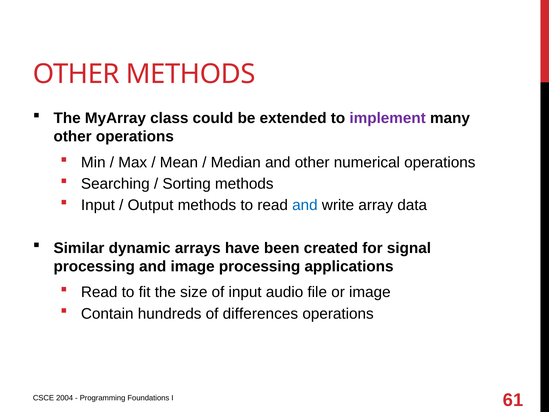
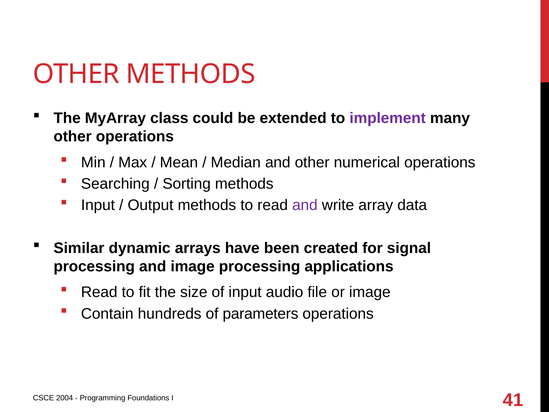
and colour: blue -> purple (305, 205)
differences: differences -> parameters (260, 313)
61: 61 -> 41 (513, 400)
